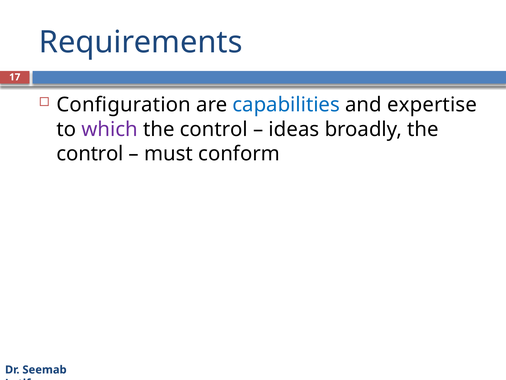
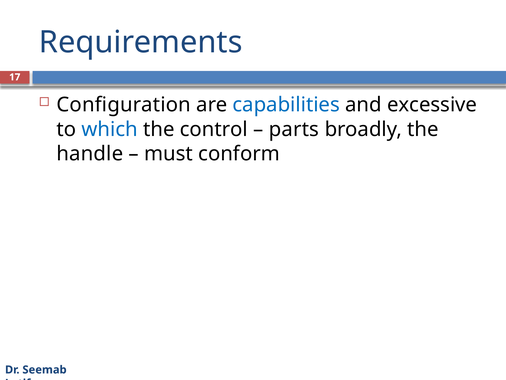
expertise: expertise -> excessive (432, 105)
which colour: purple -> blue (110, 129)
ideas: ideas -> parts (294, 129)
control: control -> handle (90, 154)
